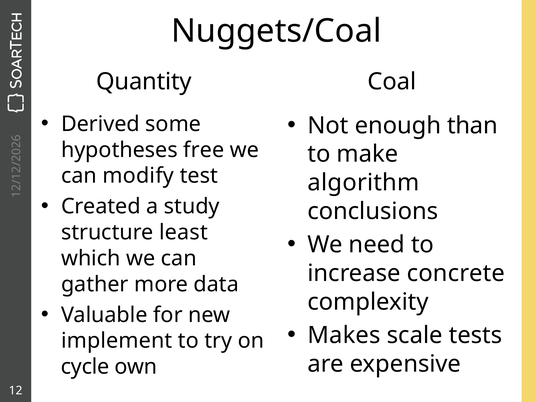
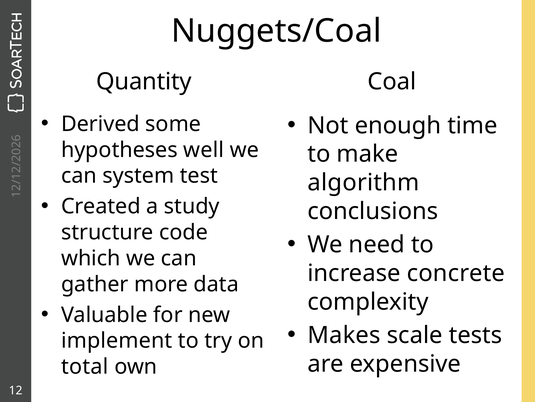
than: than -> time (472, 125)
free: free -> well (204, 150)
modify: modify -> system (138, 175)
least: least -> code (184, 232)
cycle: cycle -> total (85, 366)
